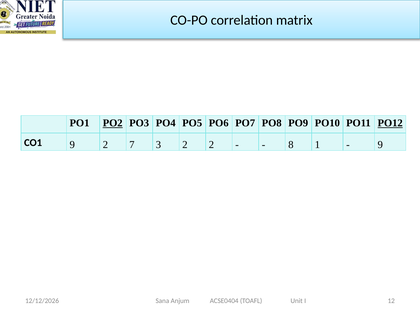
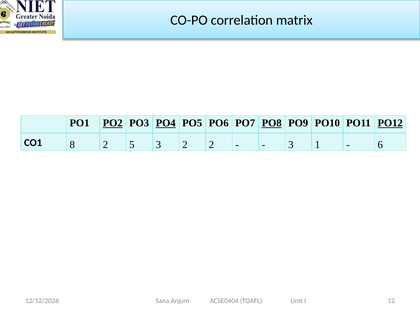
PO4 underline: none -> present (166, 123)
PO8 underline: none -> present (272, 123)
CO1 9: 9 -> 8 (72, 145)
7: 7 -> 5 (132, 145)
8: 8 -> 3 (291, 145)
9: 9 -> 6 (380, 145)
